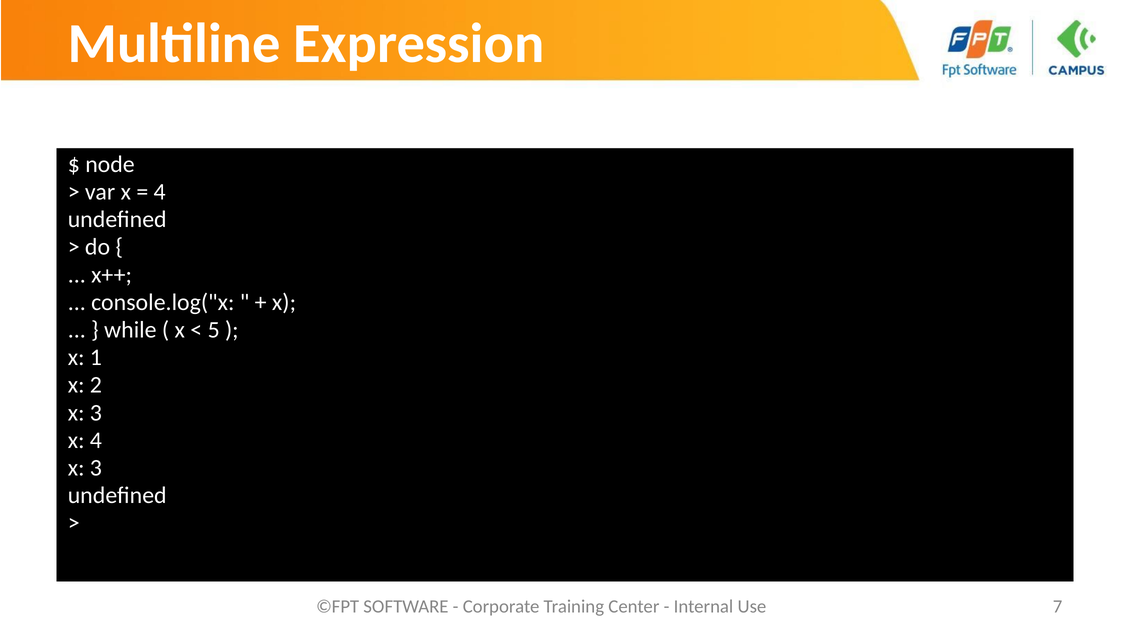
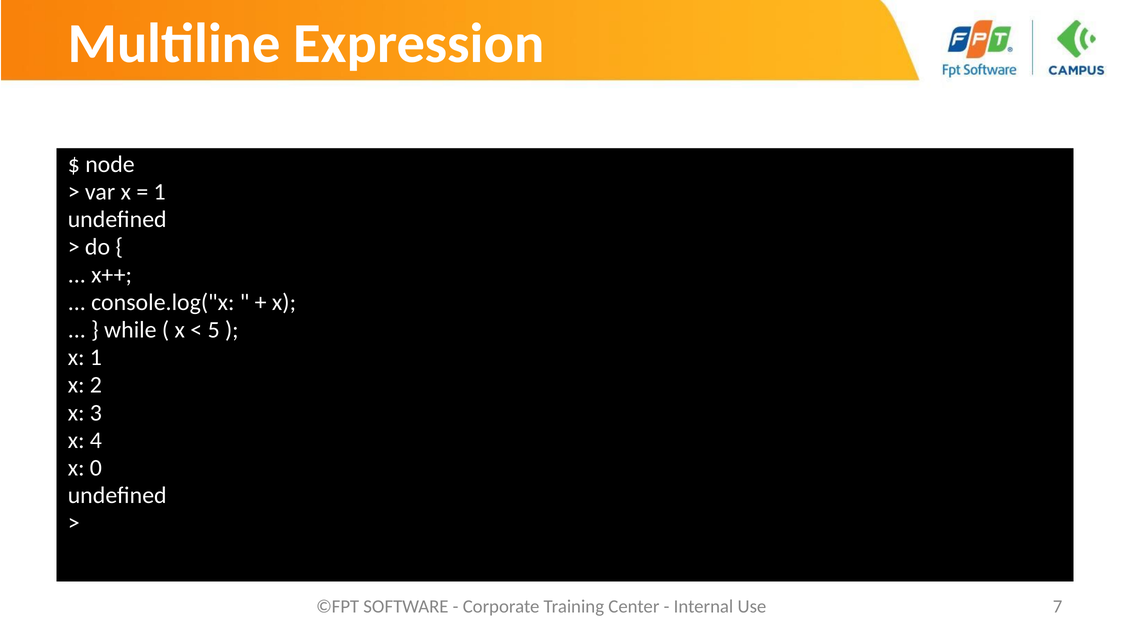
4: 4 -> 1 (160, 192)
3: 3 -> 0 (96, 468)
